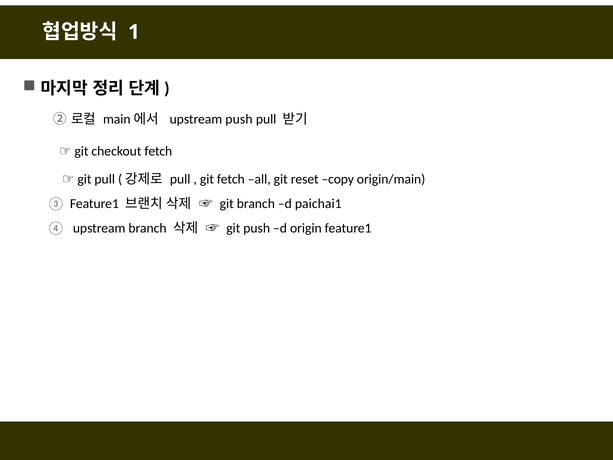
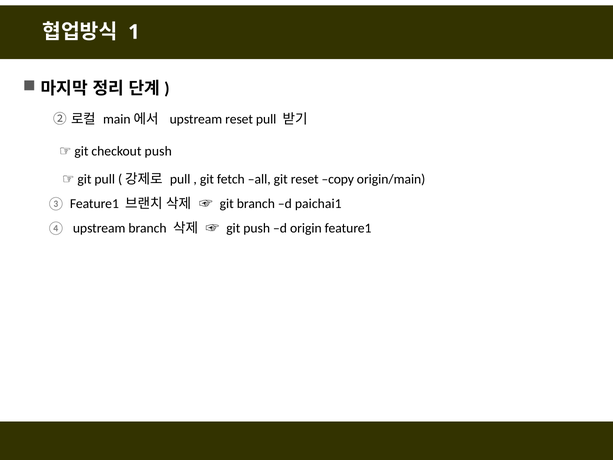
upstream push: push -> reset (239, 119)
checkout fetch: fetch -> push (158, 151)
